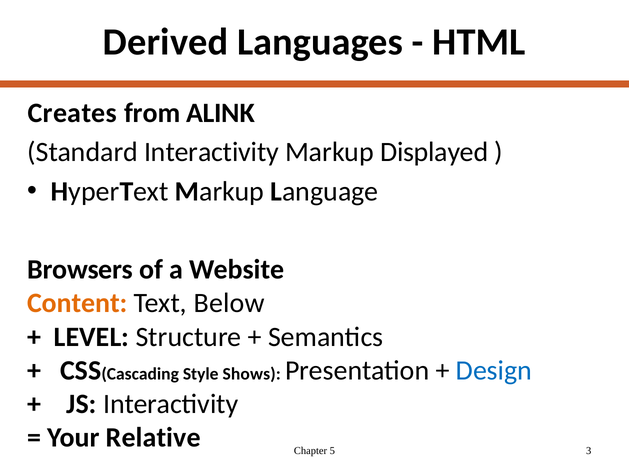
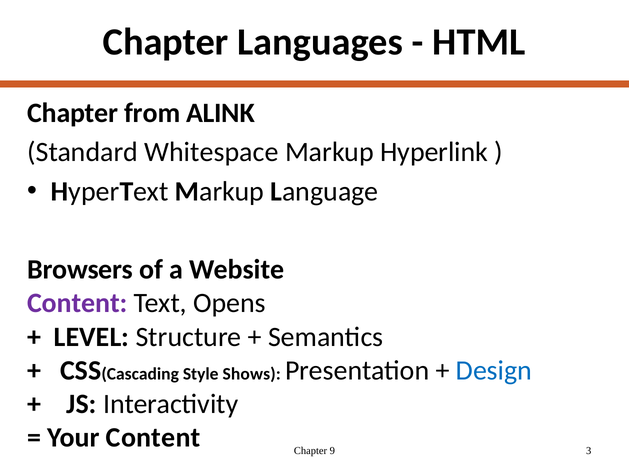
Derived: Derived -> Chapter (166, 42)
Creates: Creates -> Chapter (73, 113)
Standard Interactivity: Interactivity -> Whitespace (211, 152)
Displayed: Displayed -> Hyperlink (434, 152)
Content colour: orange -> purple (77, 303)
Below: Below -> Opens (229, 303)
Your Relative: Relative -> Content (153, 437)
5: 5 -> 9 (332, 451)
